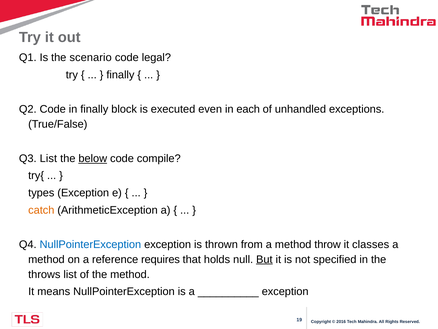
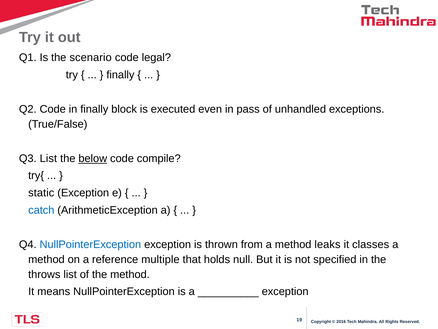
each: each -> pass (248, 109)
types: types -> static (41, 193)
catch colour: orange -> blue (41, 210)
throw: throw -> leaks (327, 244)
requires: requires -> multiple (160, 259)
But underline: present -> none (264, 259)
